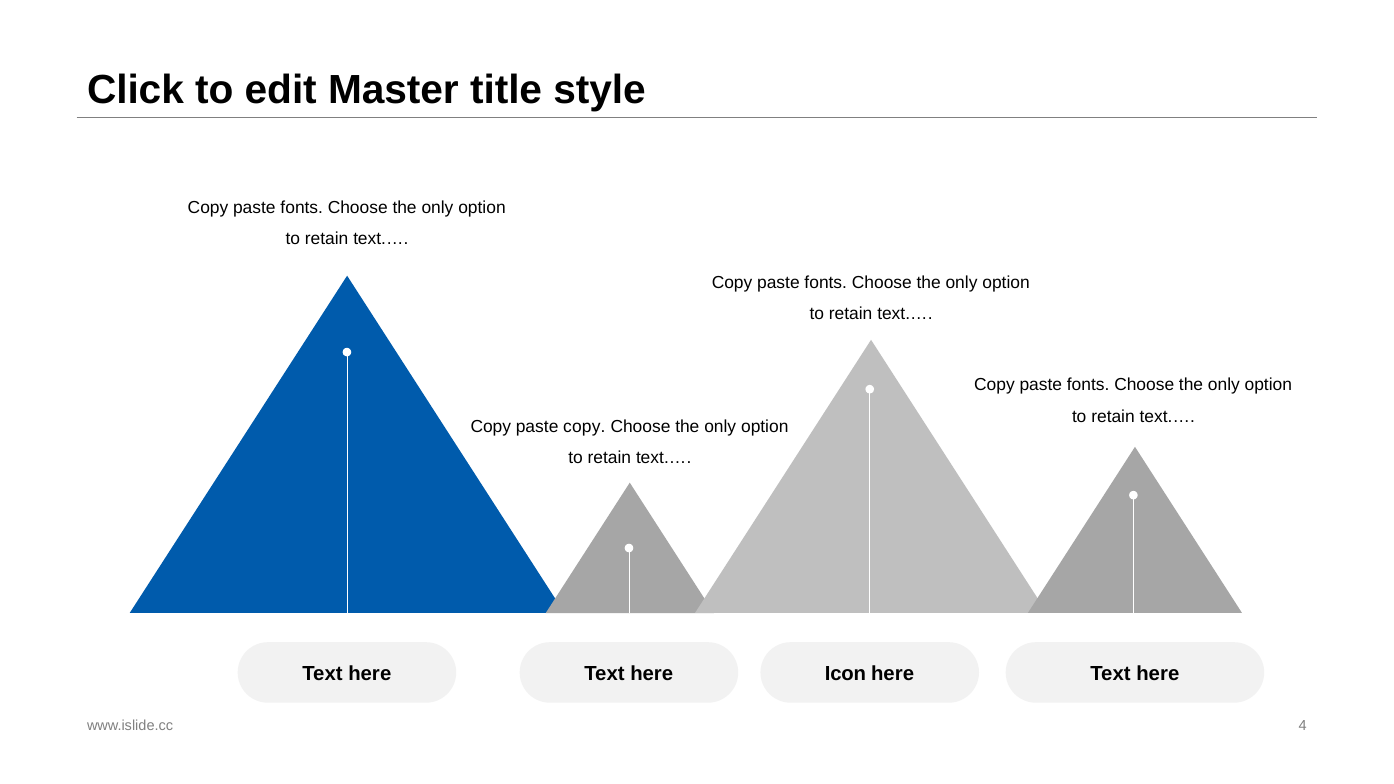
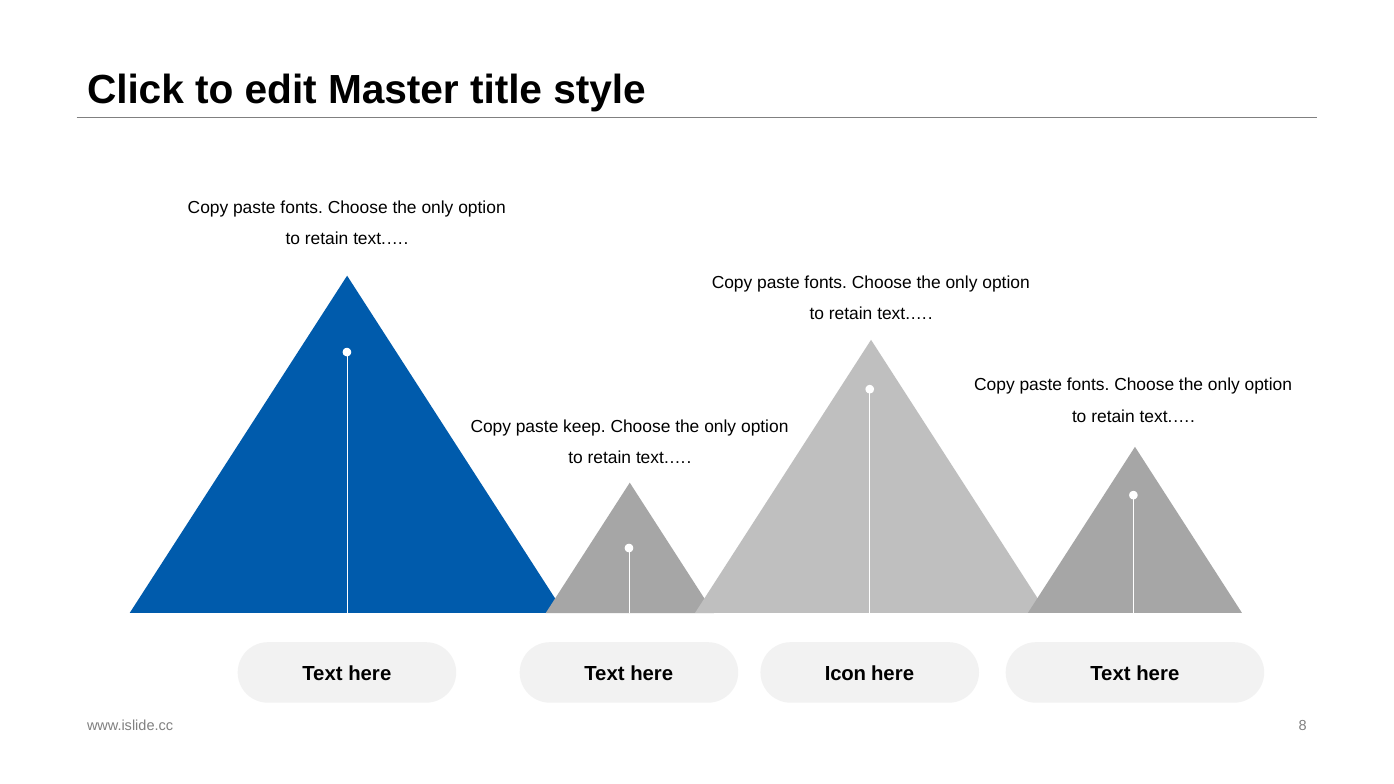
paste copy: copy -> keep (584, 427)
4: 4 -> 8 (1303, 726)
